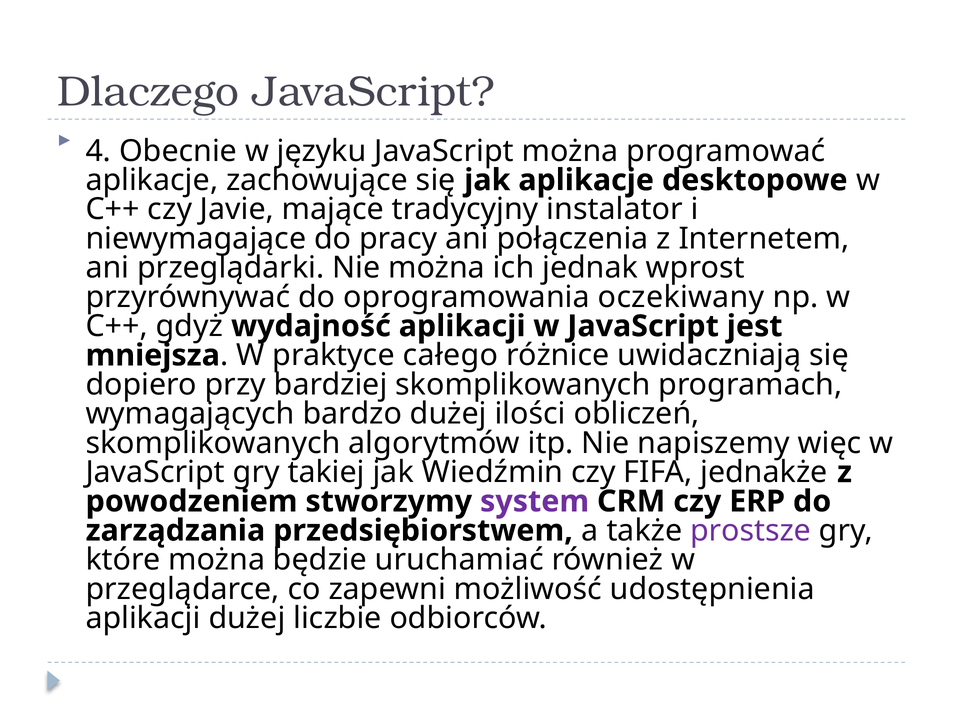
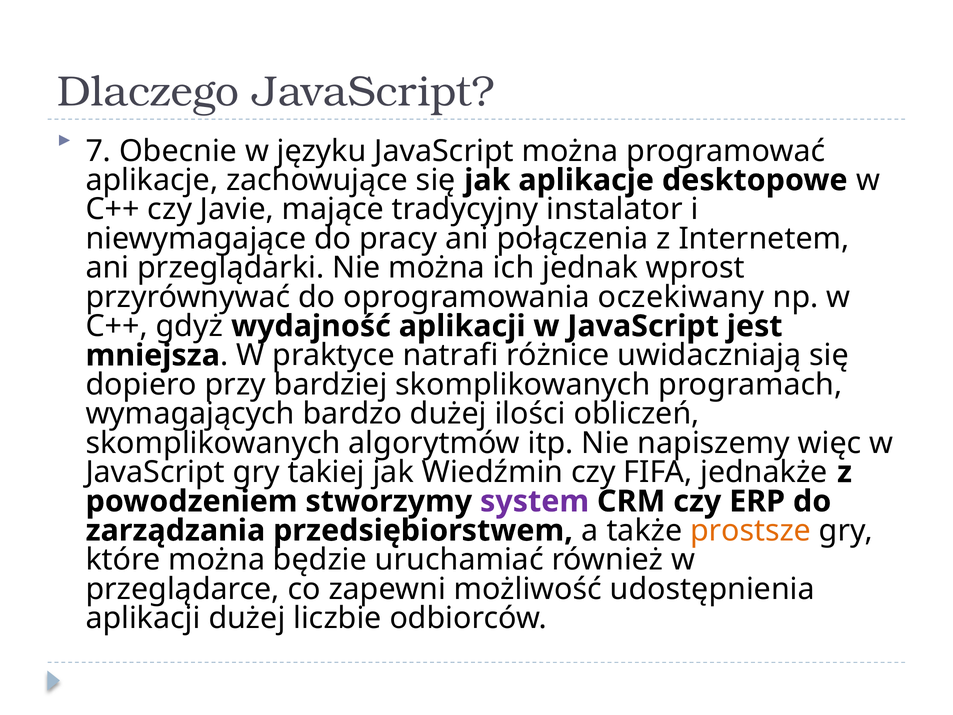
4: 4 -> 7 (98, 151)
całego: całego -> natrafi (451, 355)
prostsze colour: purple -> orange (751, 530)
